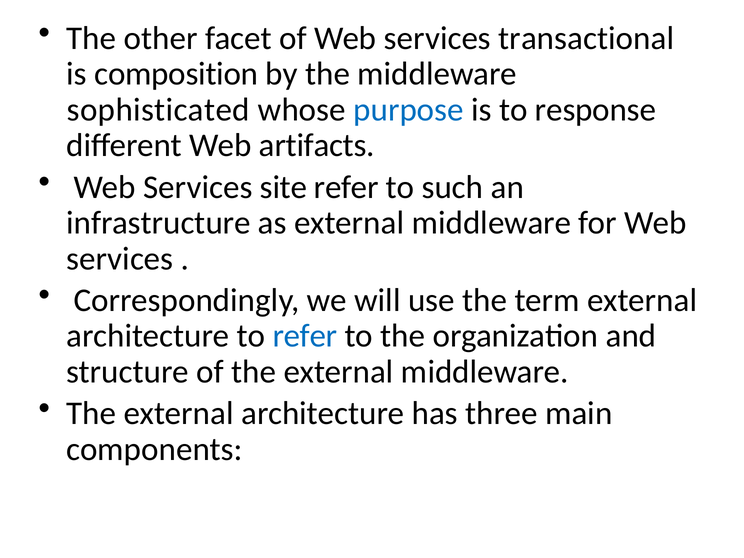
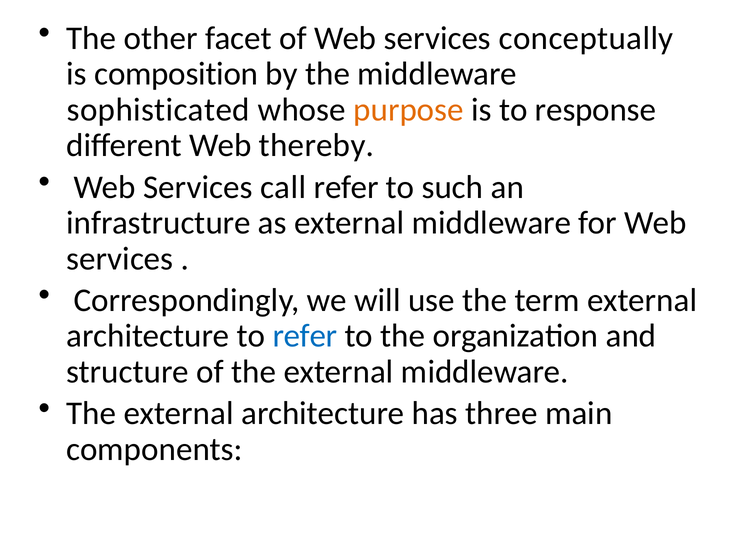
transactional: transactional -> conceptually (586, 38)
purpose colour: blue -> orange (409, 110)
artifacts: artifacts -> thereby (317, 145)
site: site -> call (283, 187)
